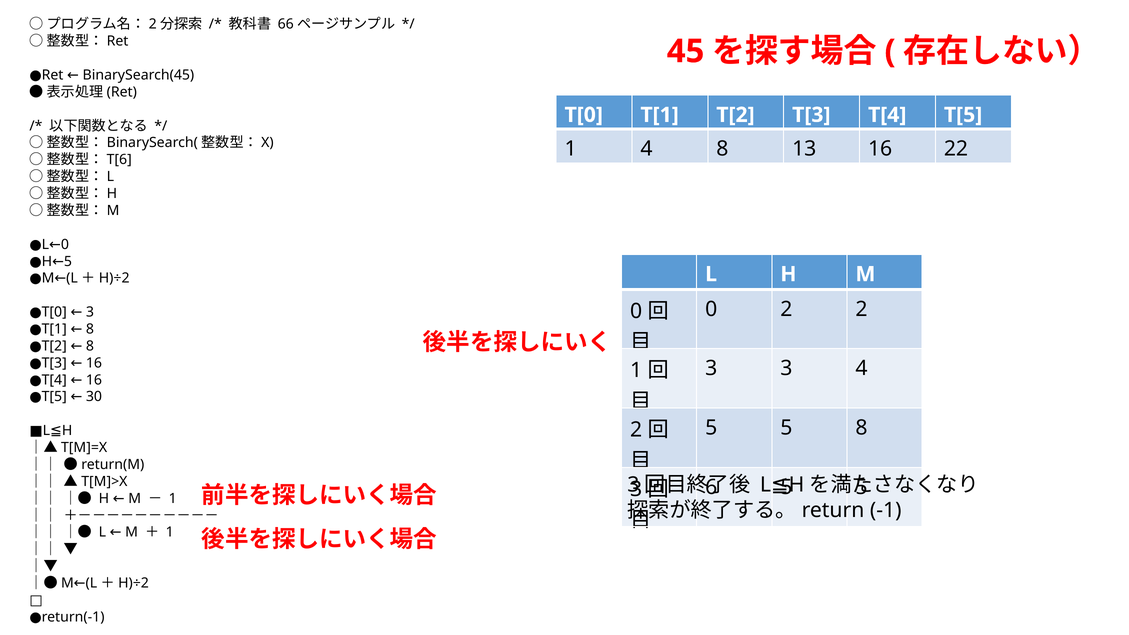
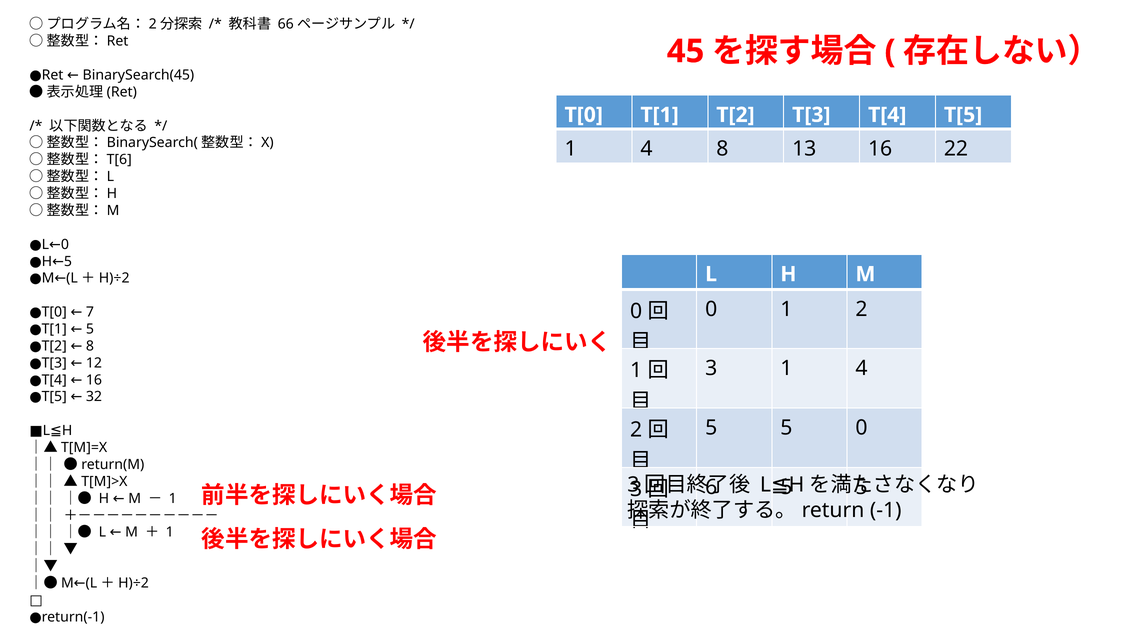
0 2: 2 -> 1 (786, 309)
●T[0 3: 3 -> 7 (90, 312)
●T[1 8: 8 -> 5 (90, 329)
●T[3 16: 16 -> 12 (94, 363)
3 3: 3 -> 1 (786, 369)
30: 30 -> 32 (94, 397)
5 8: 8 -> 0 (861, 428)
